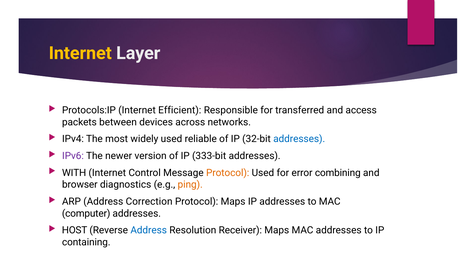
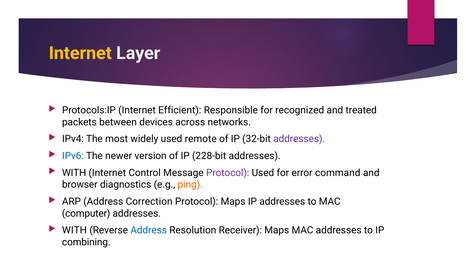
transferred: transferred -> recognized (300, 110)
access: access -> treated (361, 110)
reliable: reliable -> remote (201, 139)
addresses colour: blue -> purple (299, 139)
IPv6 colour: purple -> blue (73, 156)
333-bit: 333-bit -> 228-bit (209, 156)
Protocol colour: orange -> purple (228, 173)
combining: combining -> command (338, 173)
HOST: HOST -> WITH (74, 230)
containing: containing -> combining (86, 242)
